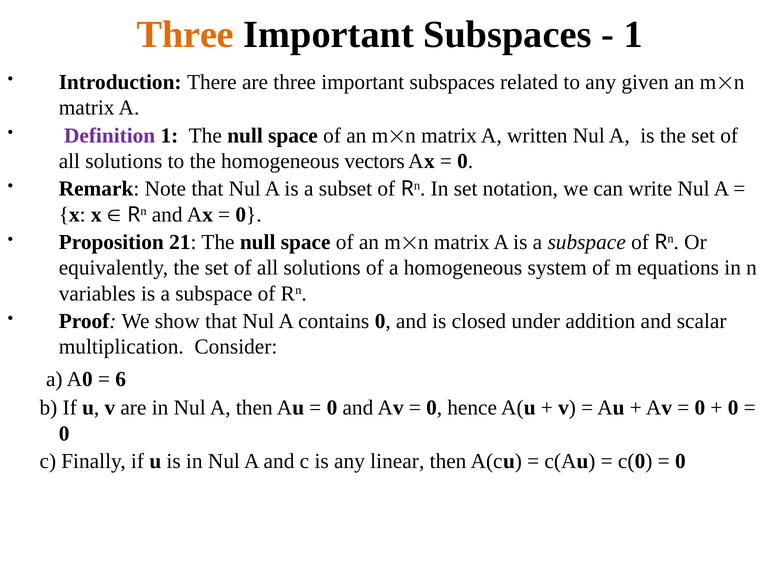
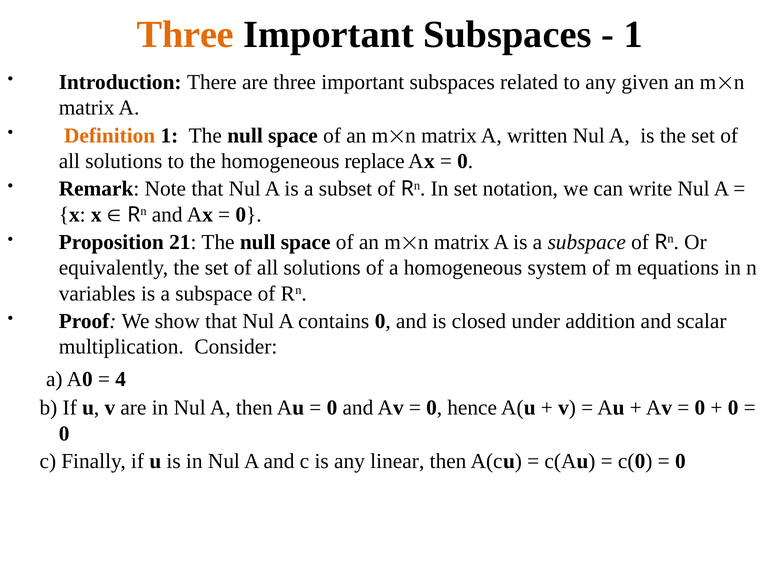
Definition colour: purple -> orange (110, 135)
vectors: vectors -> replace (375, 161)
6: 6 -> 4 (121, 379)
